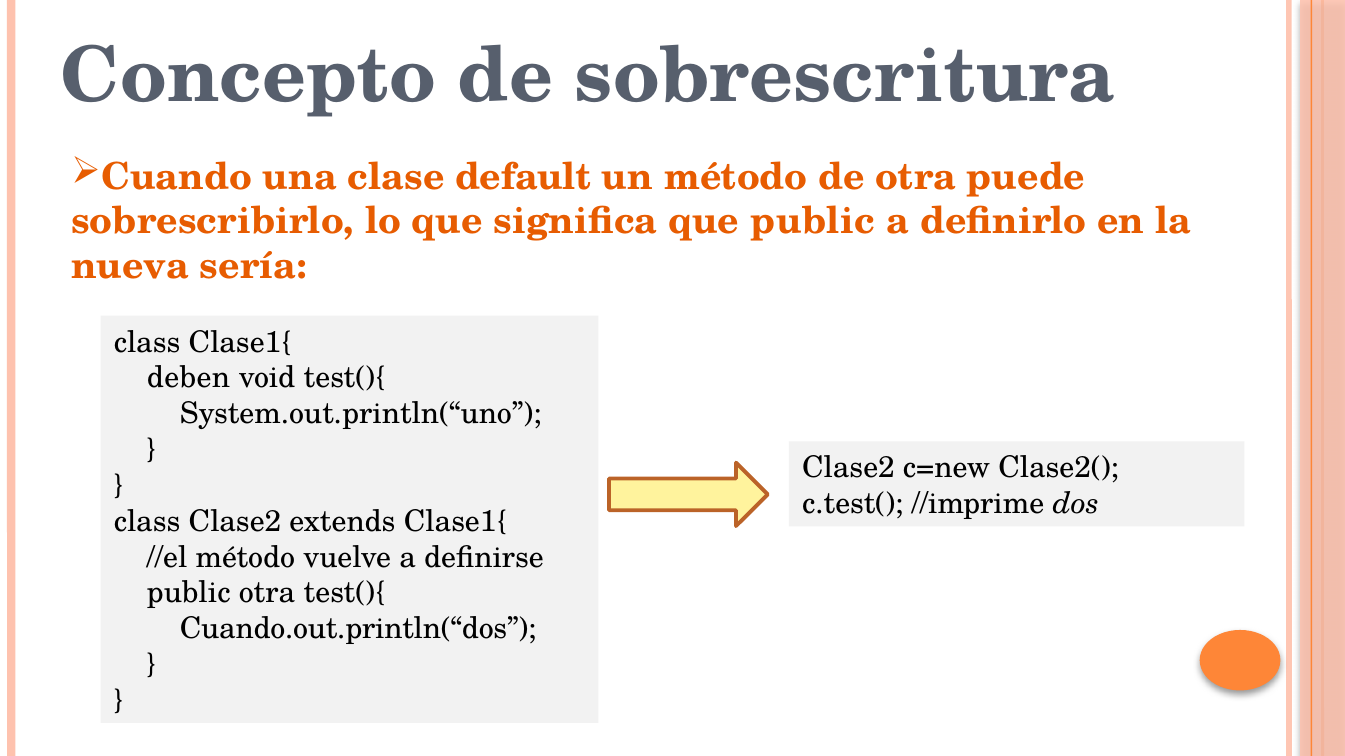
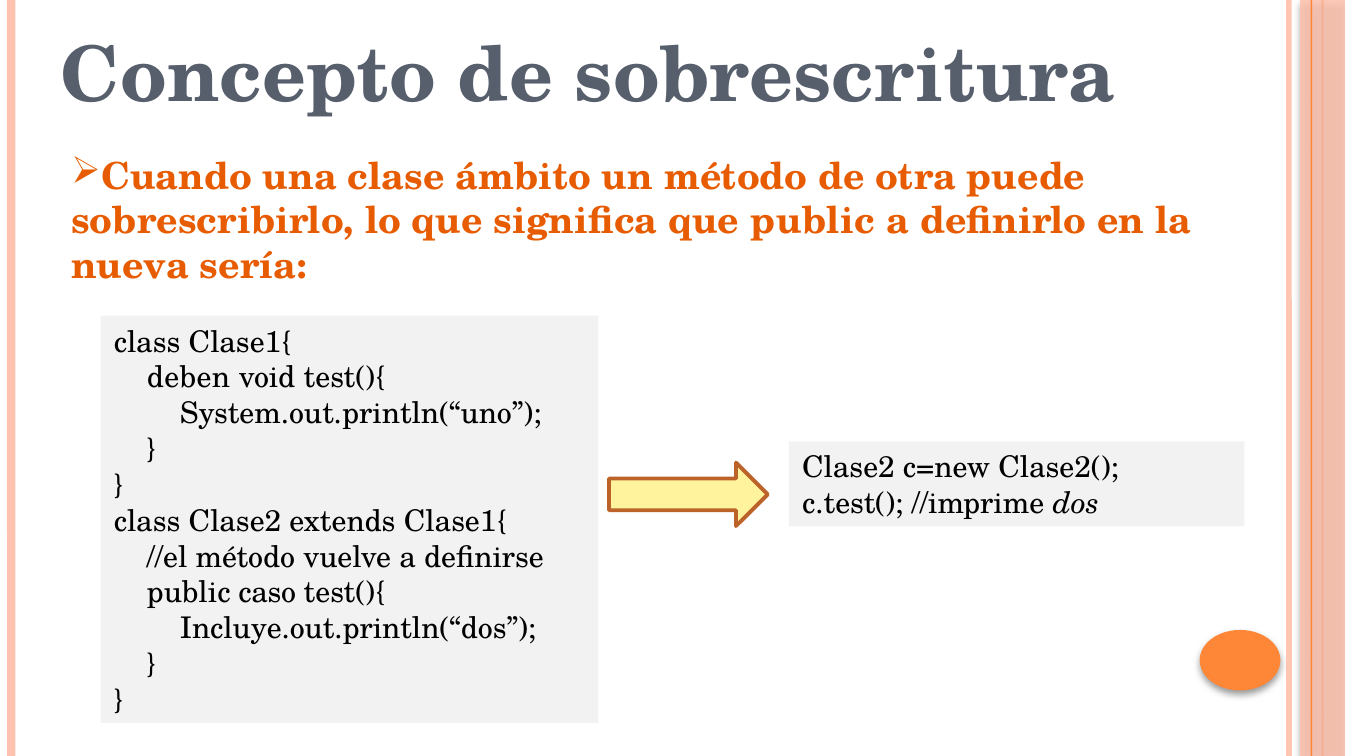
default: default -> ámbito (523, 177)
public otra: otra -> caso (267, 593)
Cuando.out.println(“dos: Cuando.out.println(“dos -> Incluye.out.println(“dos (358, 629)
